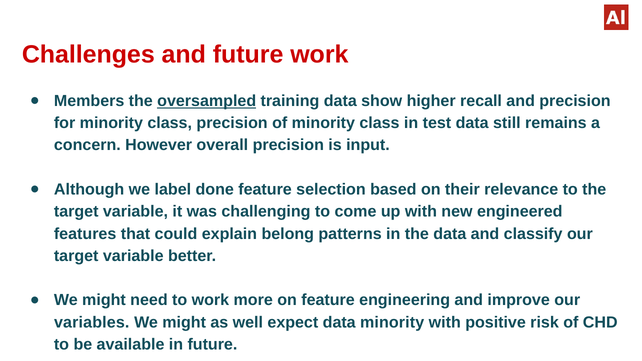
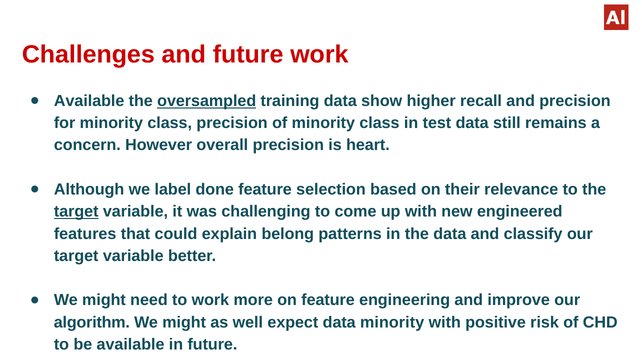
Members: Members -> Available (89, 101)
input: input -> heart (368, 145)
target underline: none -> present (76, 212)
variables: variables -> algorithm (92, 322)
